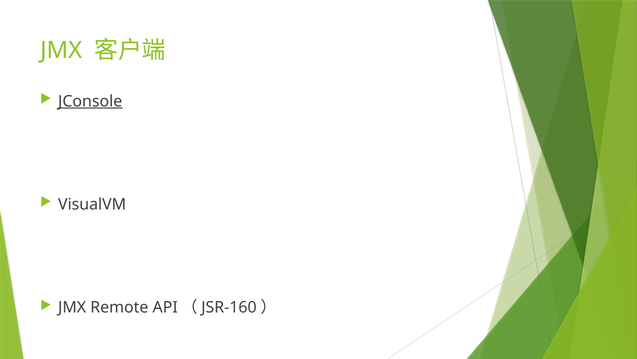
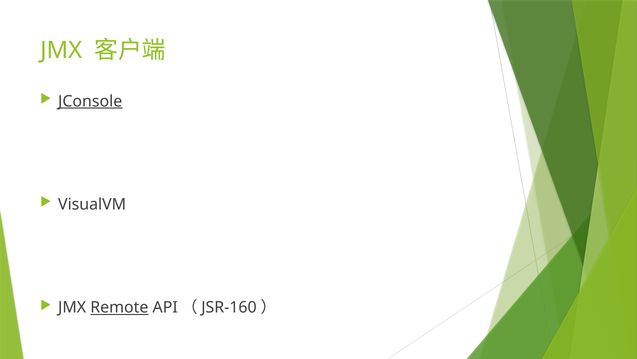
Remote underline: none -> present (119, 307)
